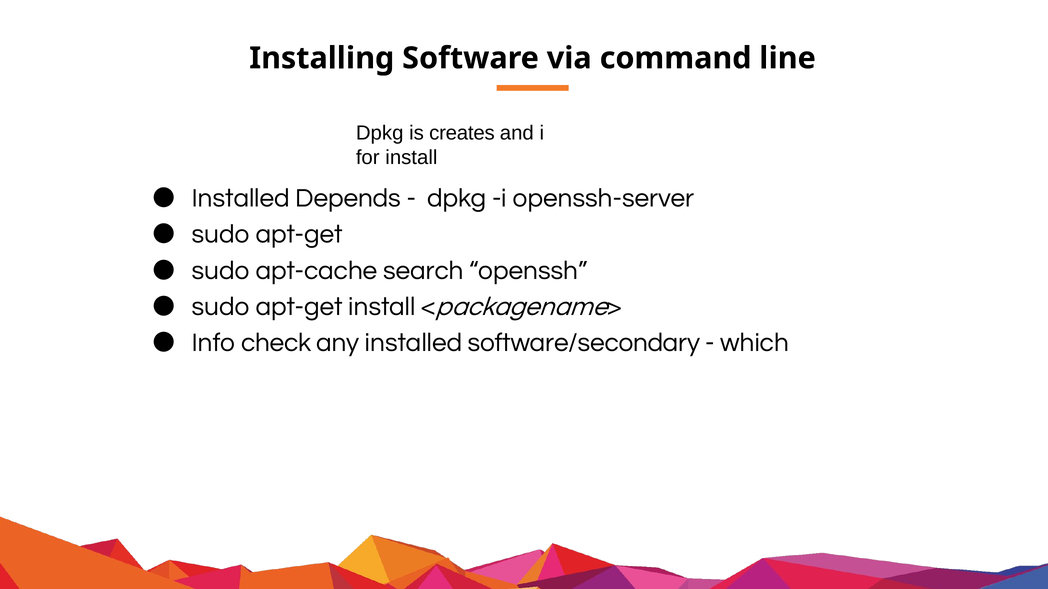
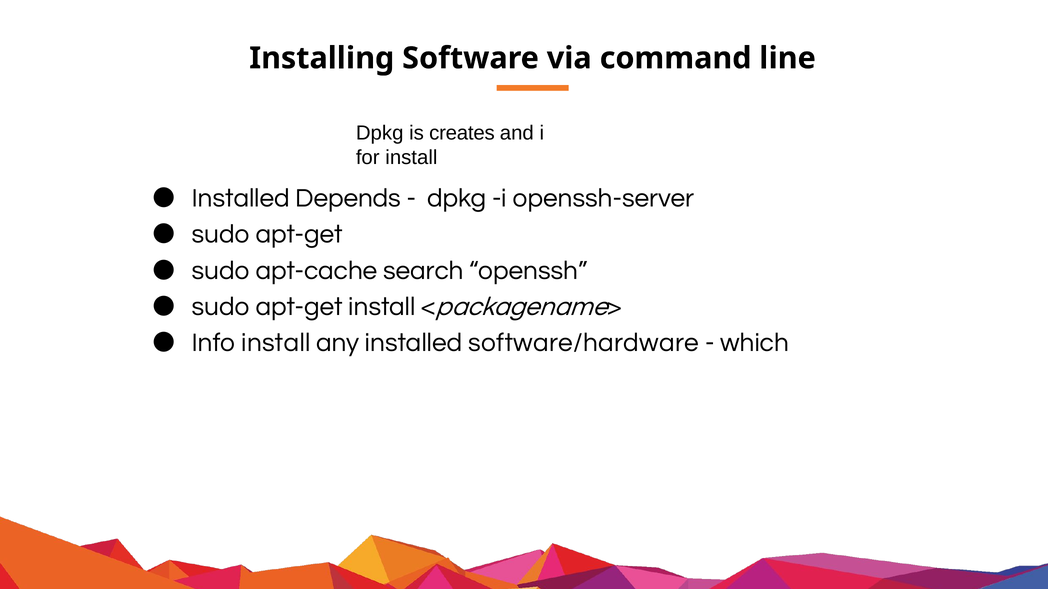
Info check: check -> install (276, 343)
software/secondary: software/secondary -> software/hardware (584, 343)
